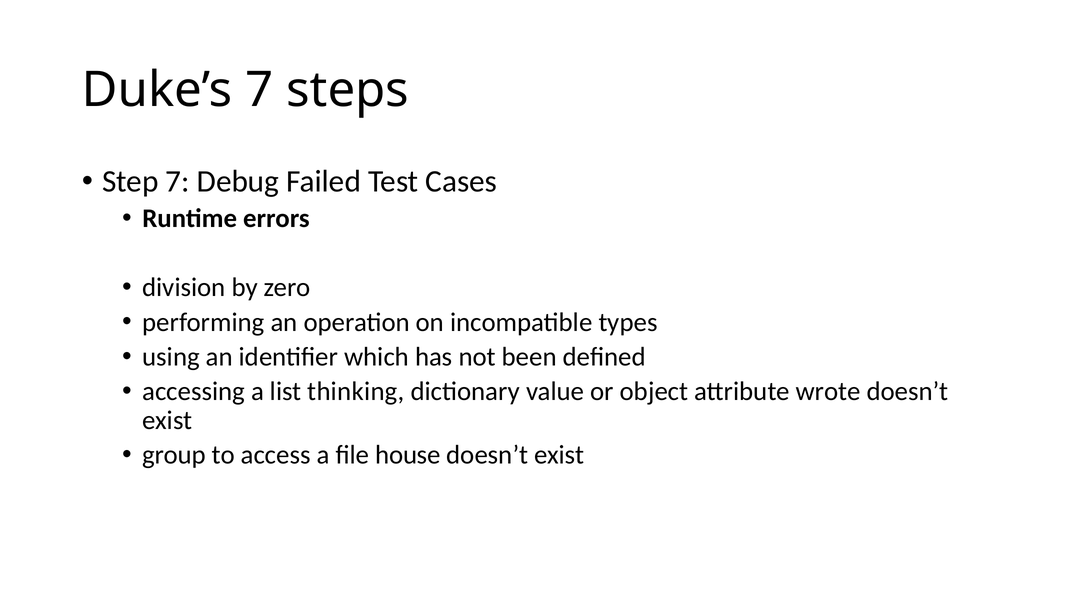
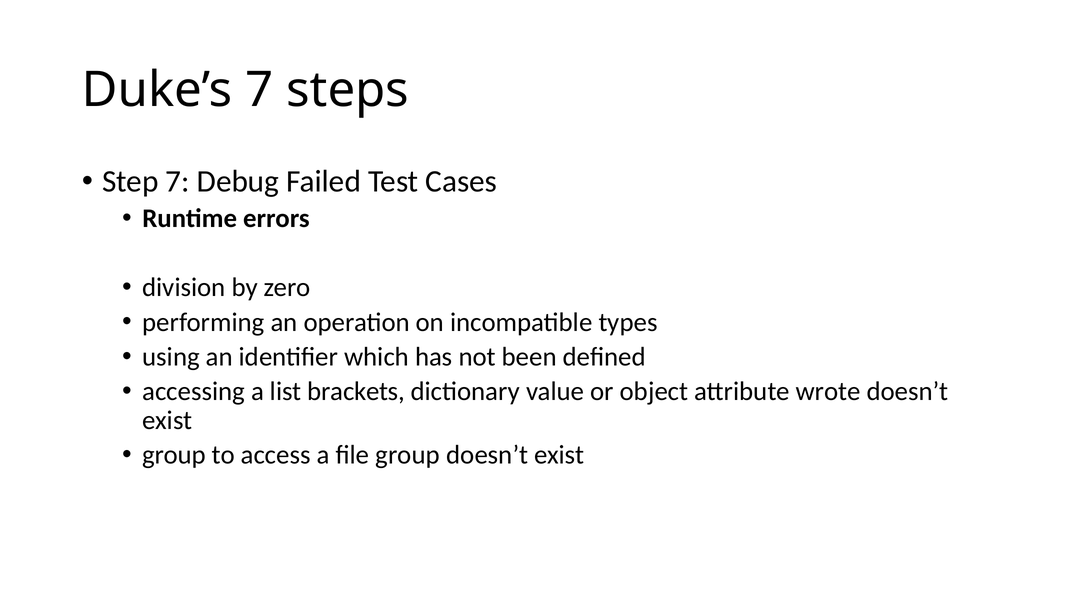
thinking: thinking -> brackets (356, 391)
file house: house -> group (408, 455)
